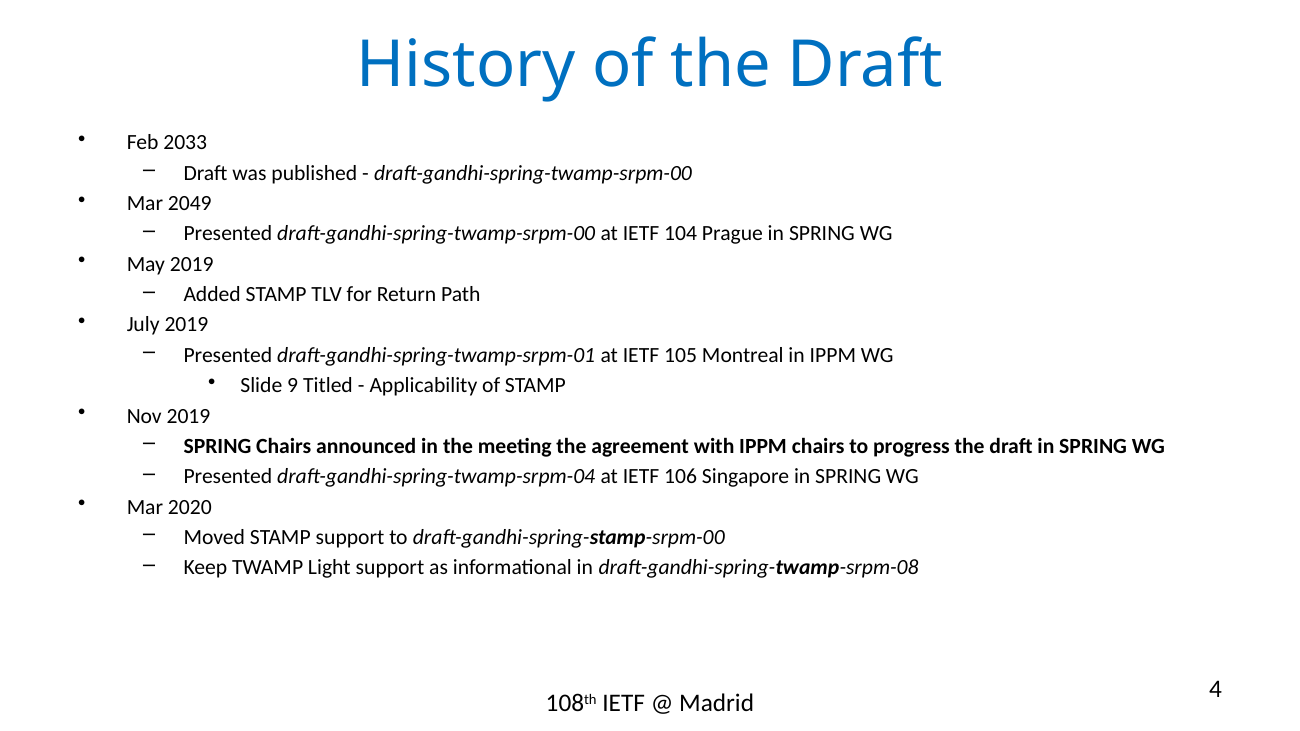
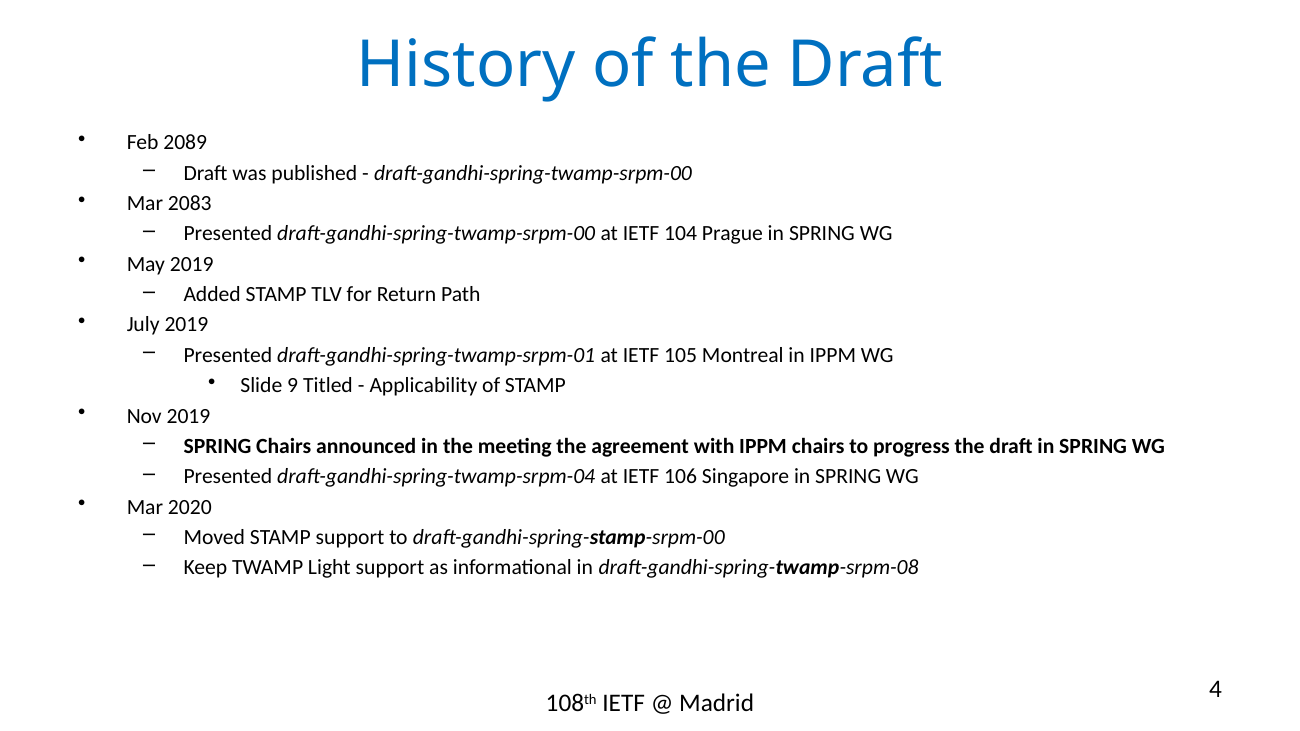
2033: 2033 -> 2089 (185, 143)
2049: 2049 -> 2083 (190, 204)
